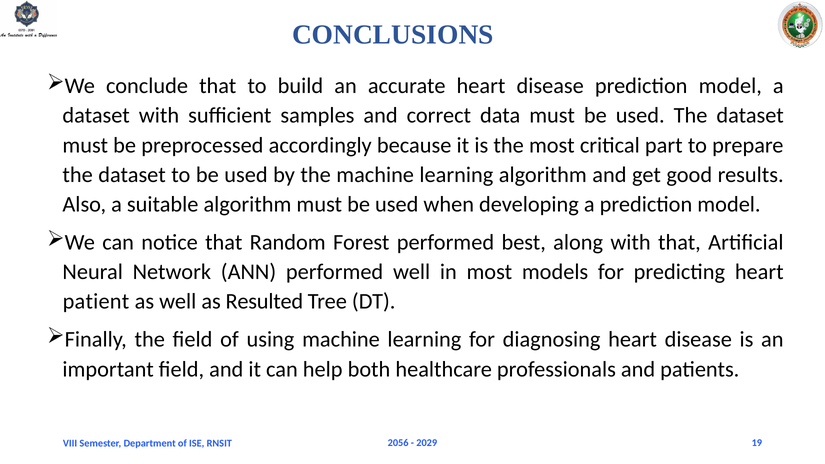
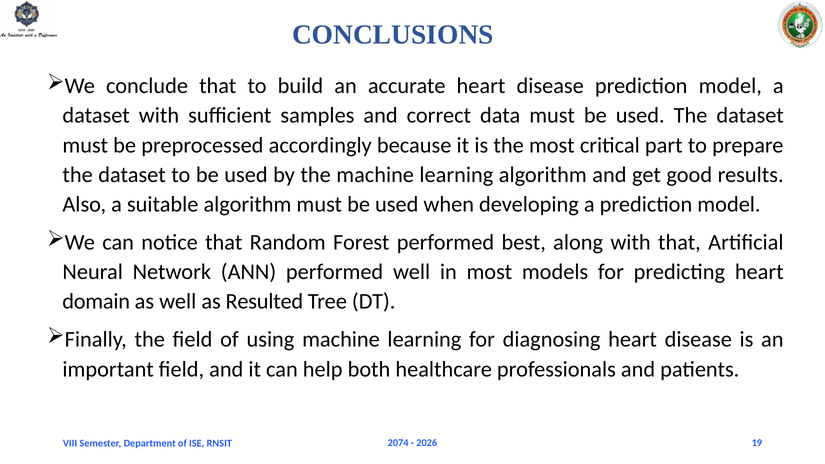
patient: patient -> domain (96, 302)
2056: 2056 -> 2074 (398, 443)
2029: 2029 -> 2026 (427, 443)
